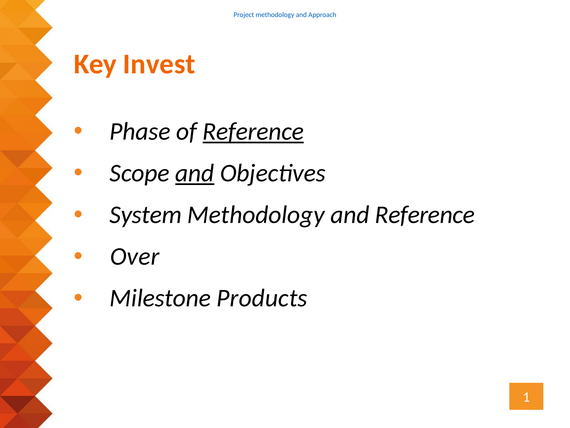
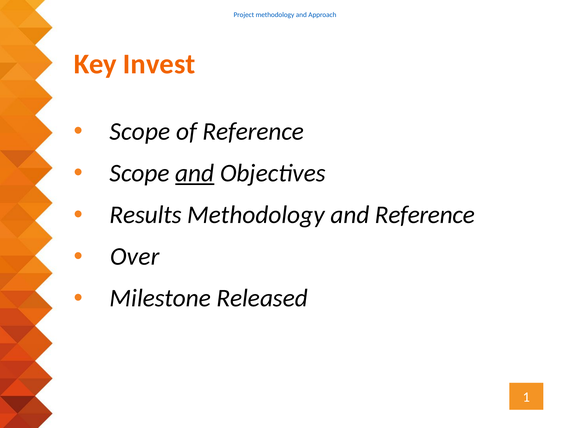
Phase: Phase -> Scope (140, 131)
Reference underline: present -> none (253, 131)
System: System -> Results (146, 215)
Products: Products -> Released (262, 298)
